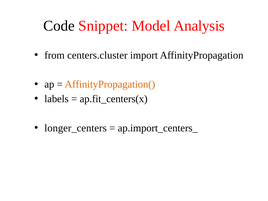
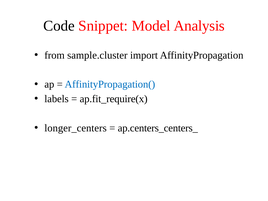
centers.cluster: centers.cluster -> sample.cluster (97, 55)
AffinityPropagation( colour: orange -> blue (110, 84)
ap.fit_centers(x: ap.fit_centers(x -> ap.fit_require(x (114, 99)
ap.import_centers_: ap.import_centers_ -> ap.centers_centers_ (158, 128)
